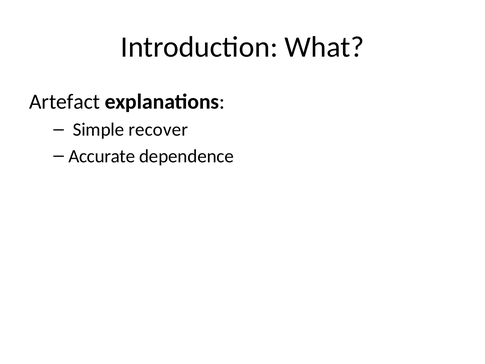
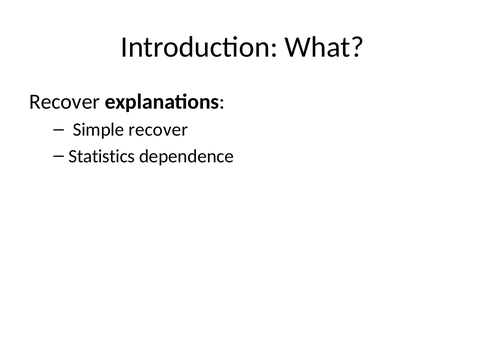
Artefact: Artefact -> Recover (65, 102)
Accurate: Accurate -> Statistics (102, 156)
